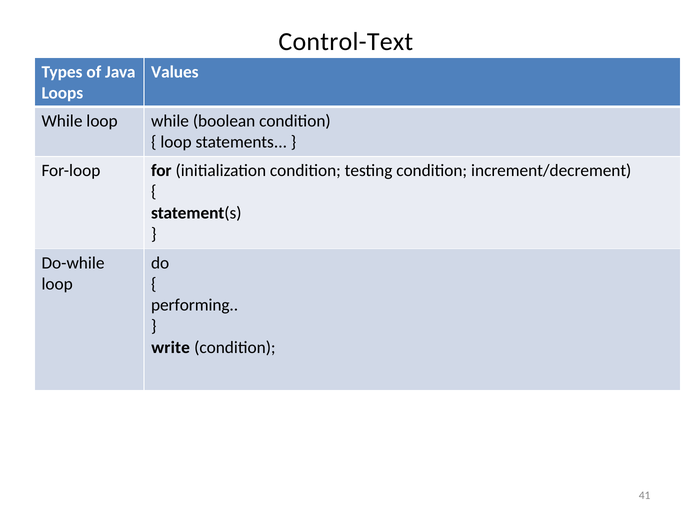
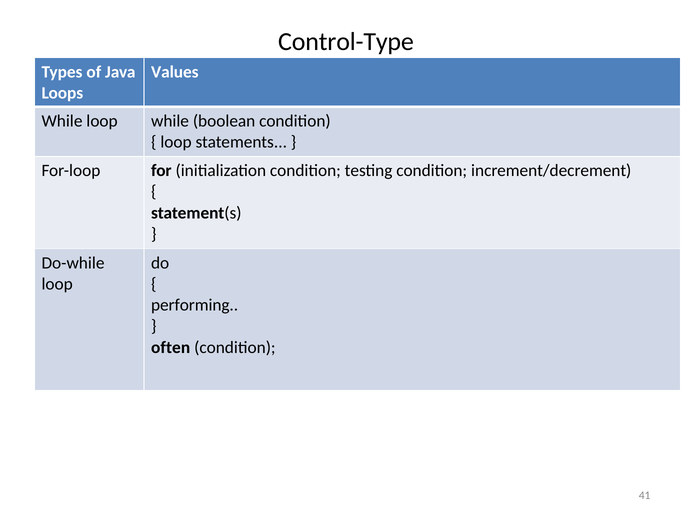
Control-Text: Control-Text -> Control-Type (346, 42)
write: write -> often (171, 347)
